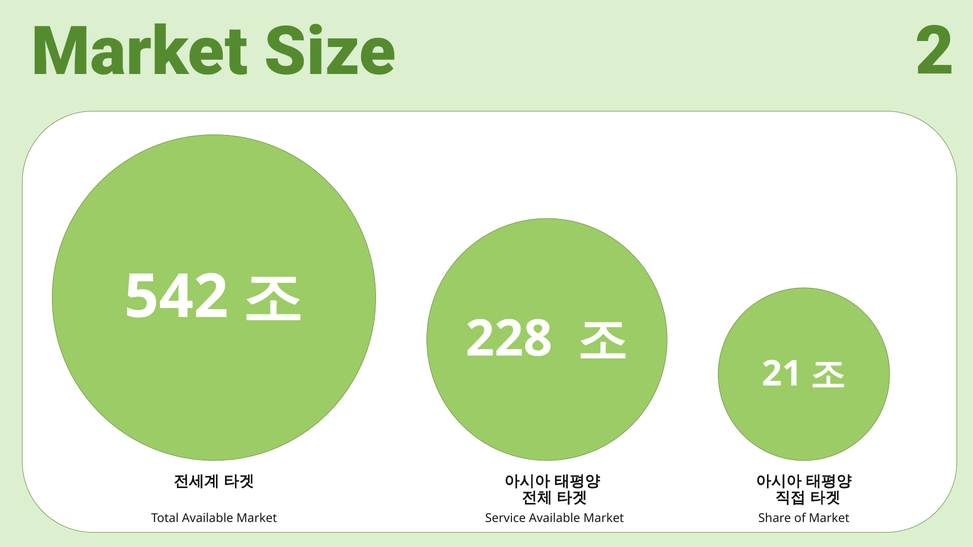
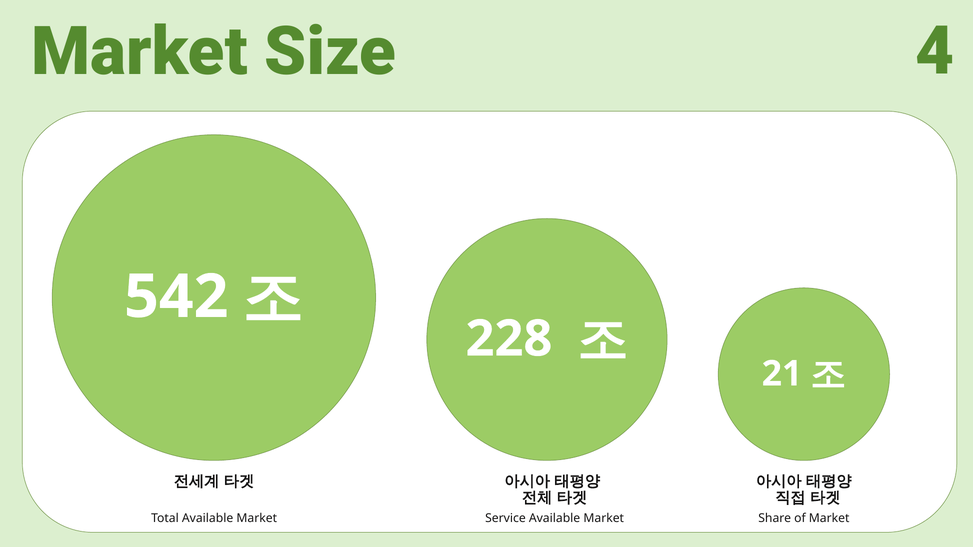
2: 2 -> 4 (935, 52)
